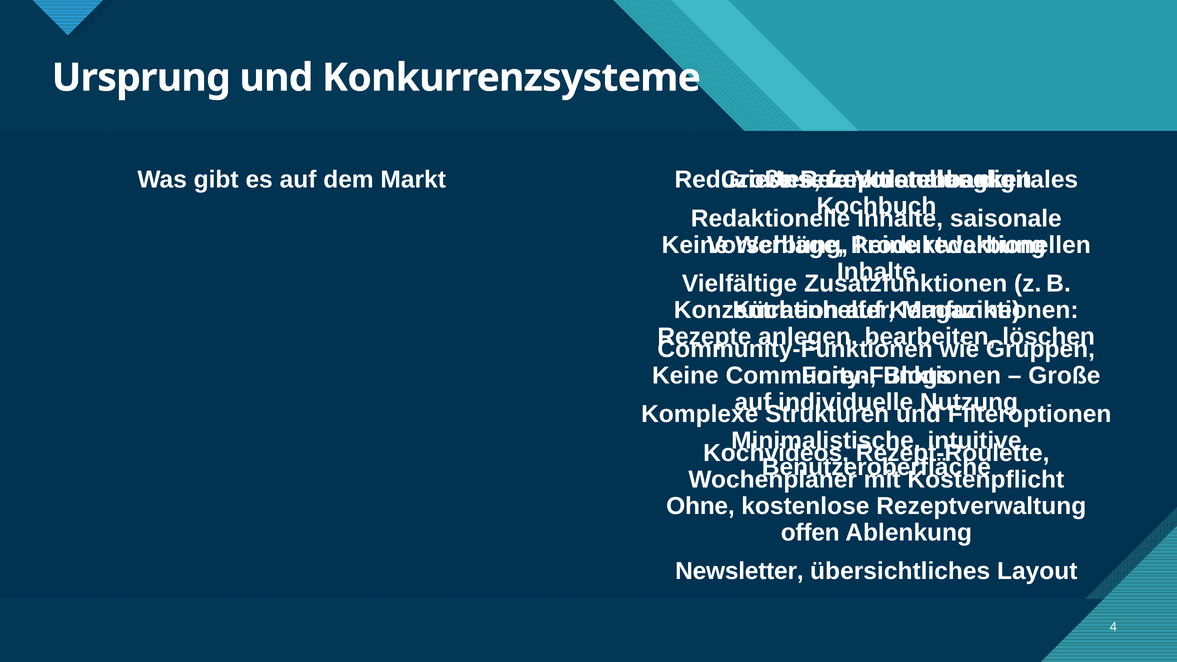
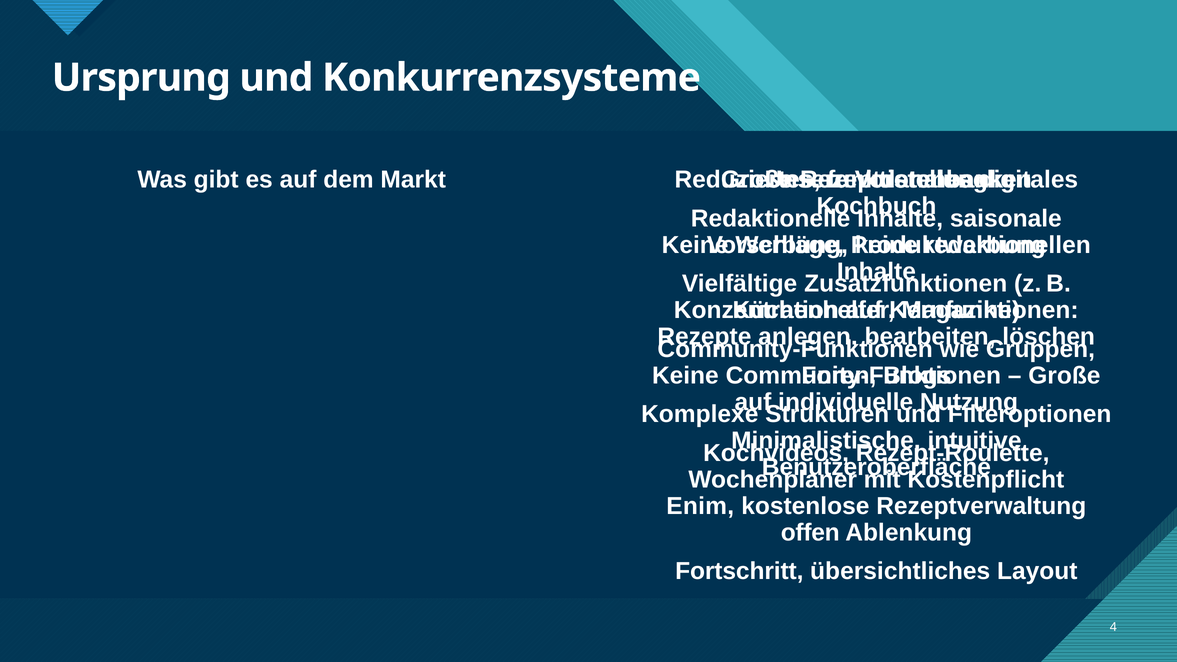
Ohne: Ohne -> Enim (700, 506)
Newsletter: Newsletter -> Fortschritt (739, 571)
